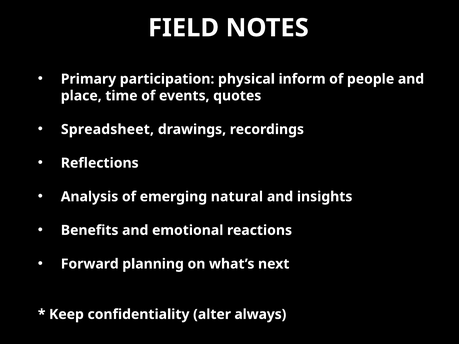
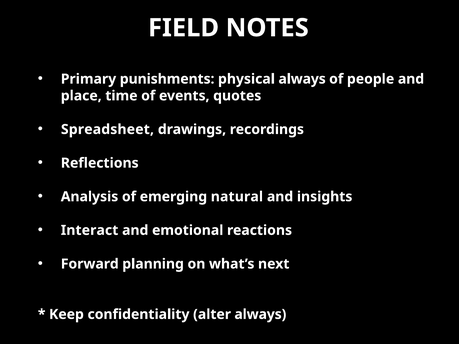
participation: participation -> punishments (167, 79)
physical inform: inform -> always (302, 79)
Benefits: Benefits -> Interact (90, 230)
